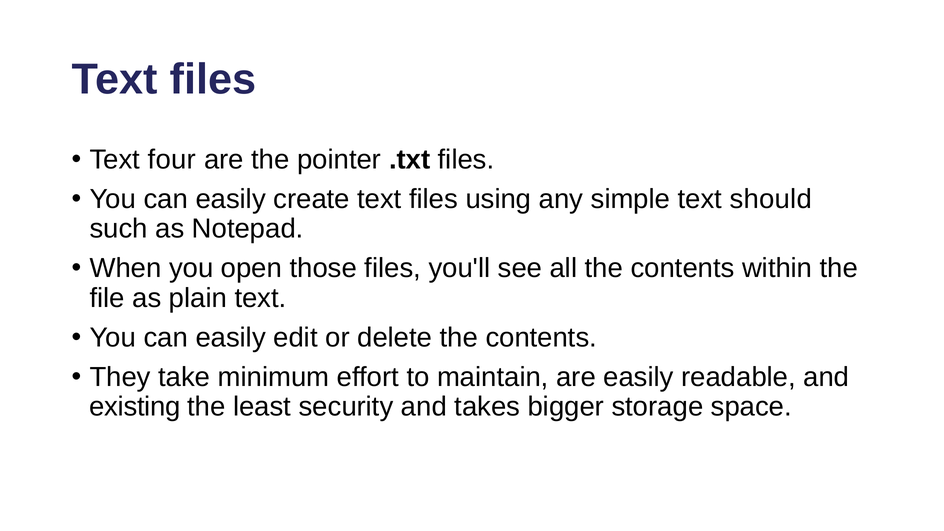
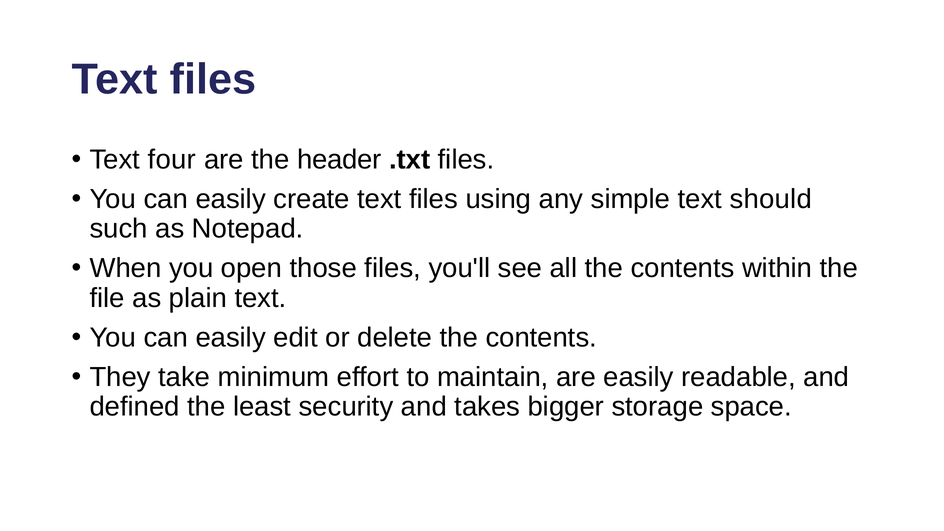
pointer: pointer -> header (339, 160)
existing: existing -> defined (135, 407)
